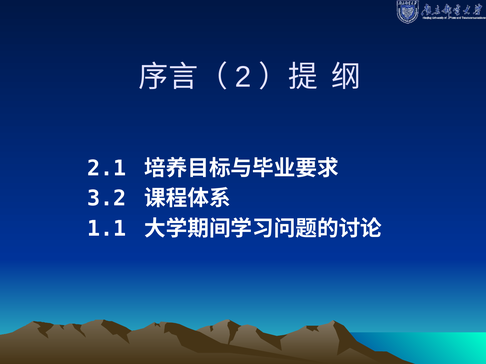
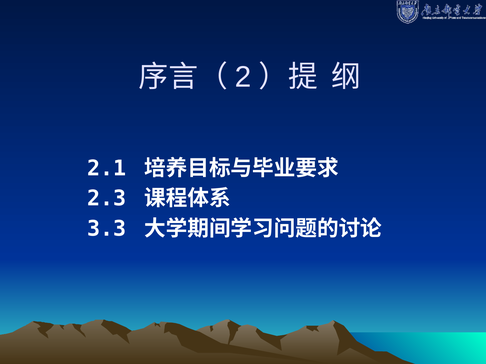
3.2: 3.2 -> 2.3 (107, 199)
1.1: 1.1 -> 3.3 (107, 229)
